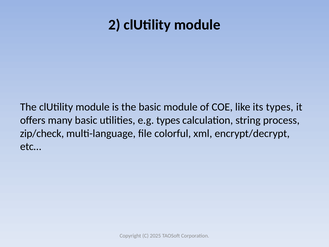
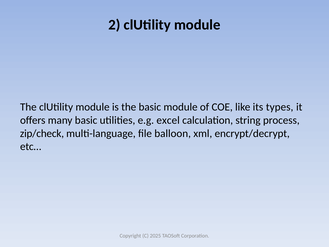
e.g types: types -> excel (168, 120)
colorful: colorful -> balloon (173, 133)
